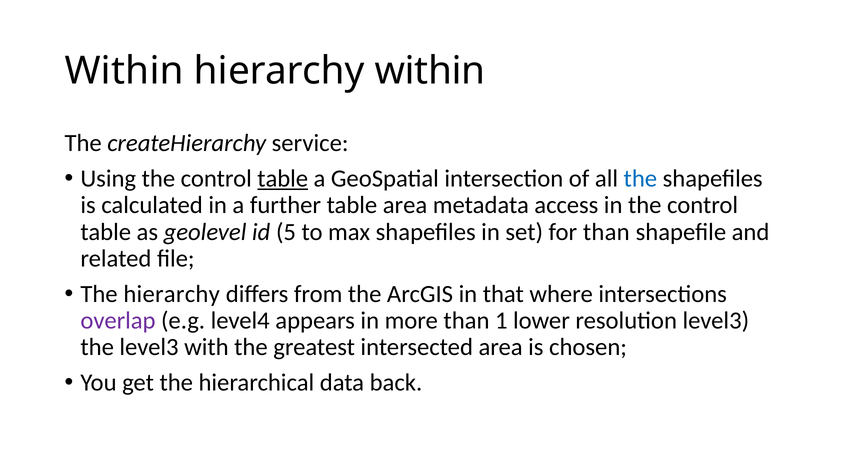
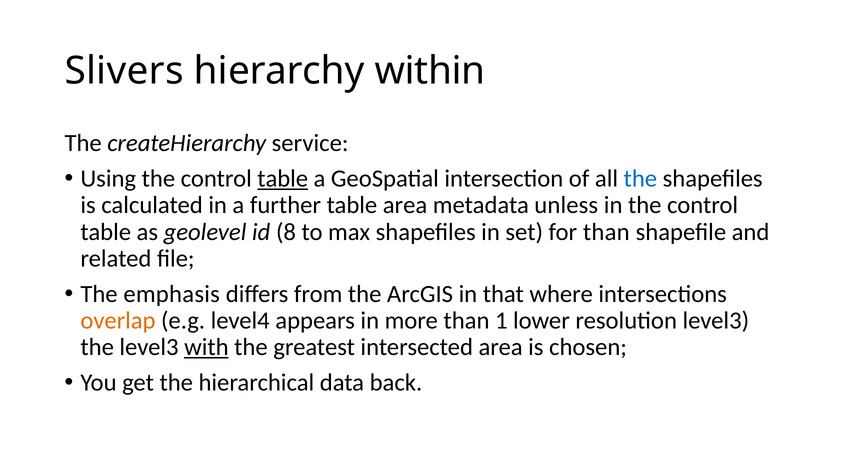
Within: Within -> Slivers (124, 71)
access: access -> unless (566, 205)
5: 5 -> 8 (286, 232)
The hierarchy: hierarchy -> emphasis (172, 294)
overlap colour: purple -> orange (118, 321)
with underline: none -> present (206, 348)
